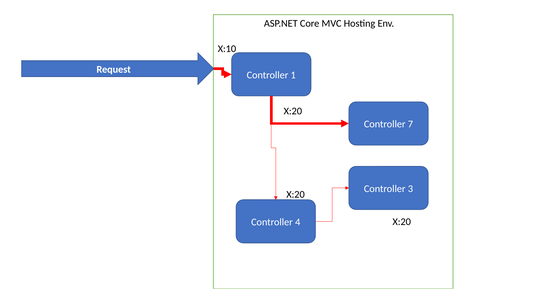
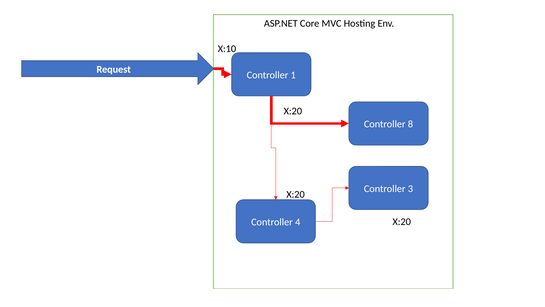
7: 7 -> 8 (410, 124)
